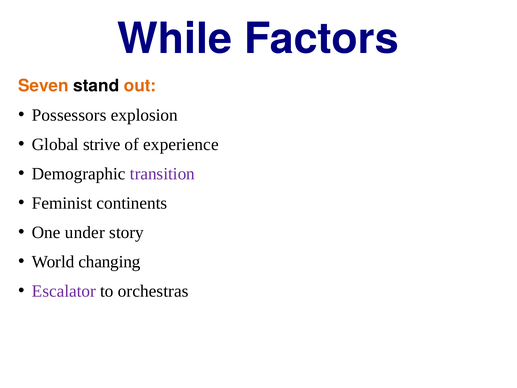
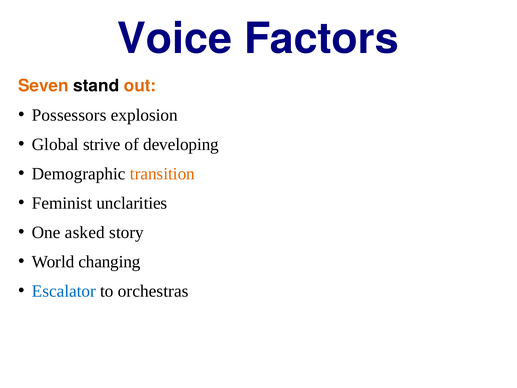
While: While -> Voice (175, 39)
experience: experience -> developing (181, 144)
transition colour: purple -> orange (162, 174)
continents: continents -> unclarities (132, 203)
under: under -> asked (85, 232)
Escalator colour: purple -> blue (64, 291)
